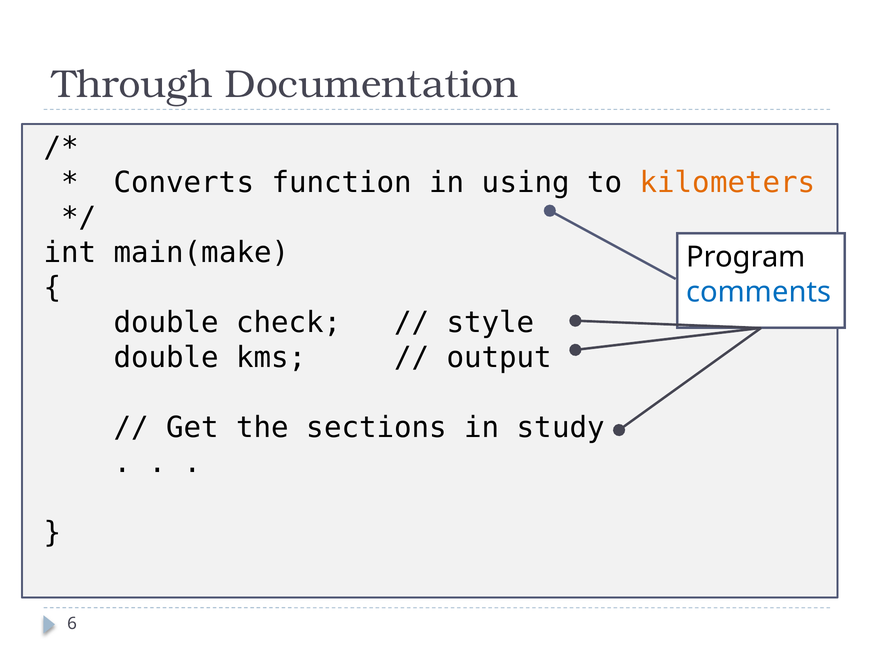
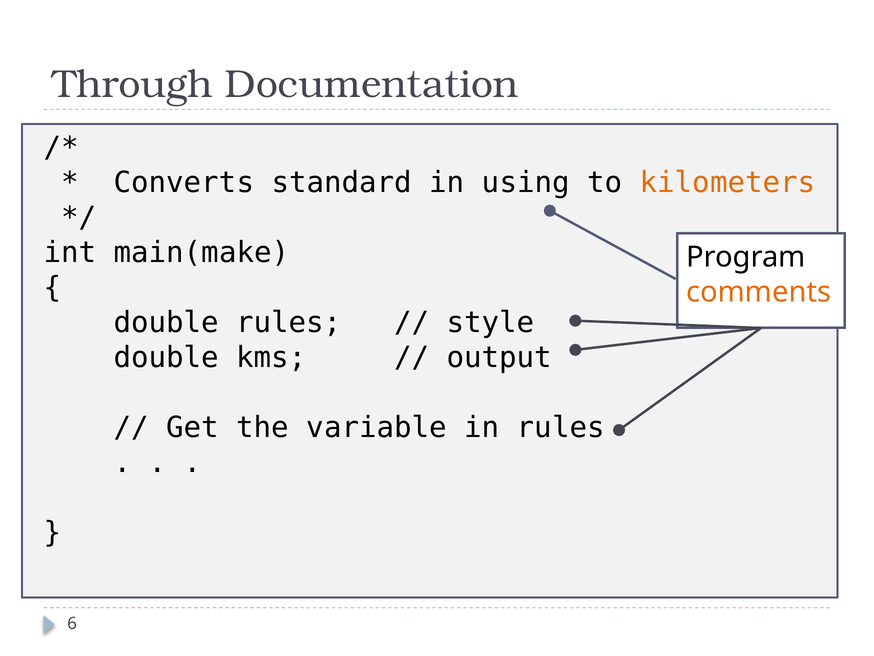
function: function -> standard (342, 183)
comments colour: blue -> orange (759, 292)
double check: check -> rules (289, 322)
sections: sections -> variable (377, 427)
in study: study -> rules (561, 427)
